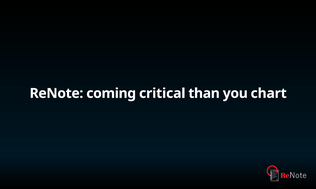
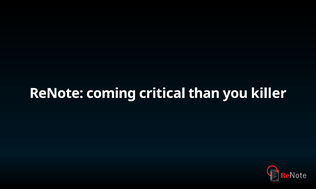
chart: chart -> killer (269, 94)
